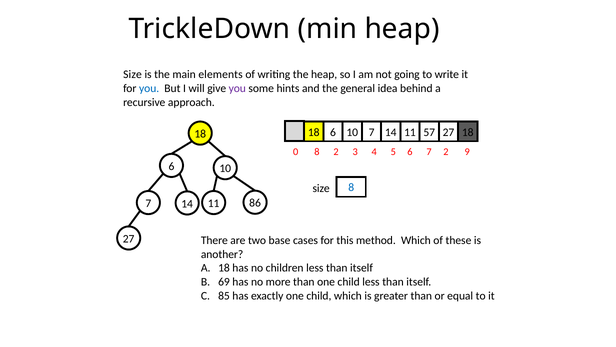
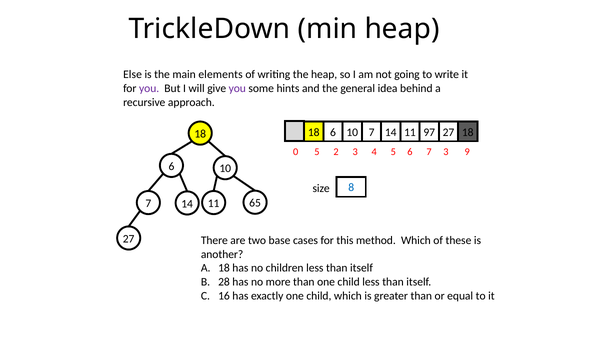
Size: Size -> Else (133, 75)
you colour: blue -> purple (149, 88)
57: 57 -> 97 (429, 132)
0 8: 8 -> 5 (317, 152)
7 2: 2 -> 3 (446, 152)
86: 86 -> 65 (255, 203)
69: 69 -> 28 (224, 282)
85: 85 -> 16 (224, 295)
